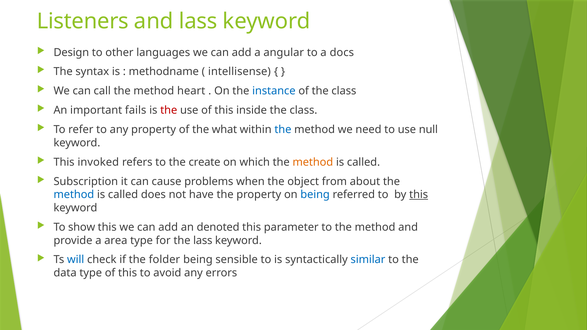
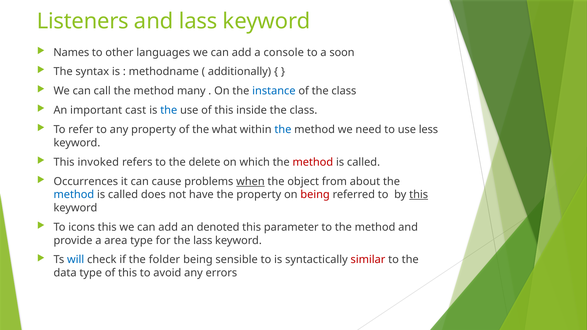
Design: Design -> Names (71, 52)
angular: angular -> console (284, 52)
docs: docs -> soon (342, 52)
intellisense: intellisense -> additionally (239, 72)
heart: heart -> many (191, 91)
fails: fails -> cast (136, 110)
the colour: red -> blue (169, 110)
null: null -> less (428, 130)
create: create -> delete (205, 162)
method colour: orange -> red (313, 162)
Subscription: Subscription -> Occurrences (86, 182)
when underline: none -> present (250, 182)
being colour: blue -> red (315, 195)
show: show -> icons (82, 227)
similar colour: blue -> red (368, 260)
